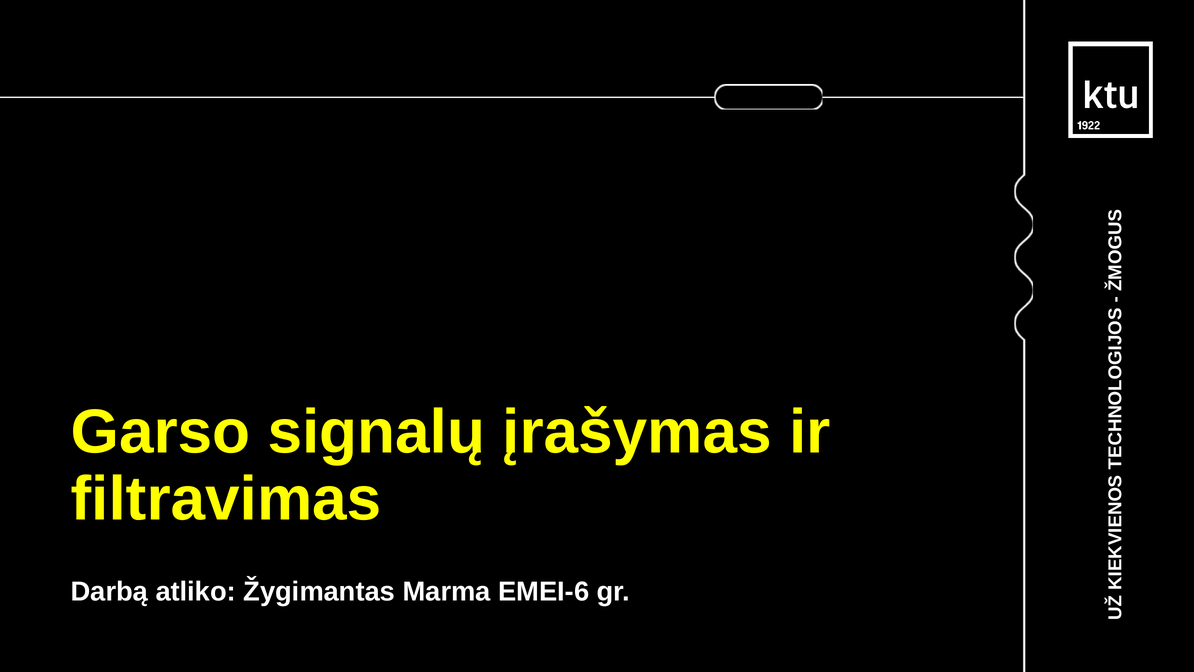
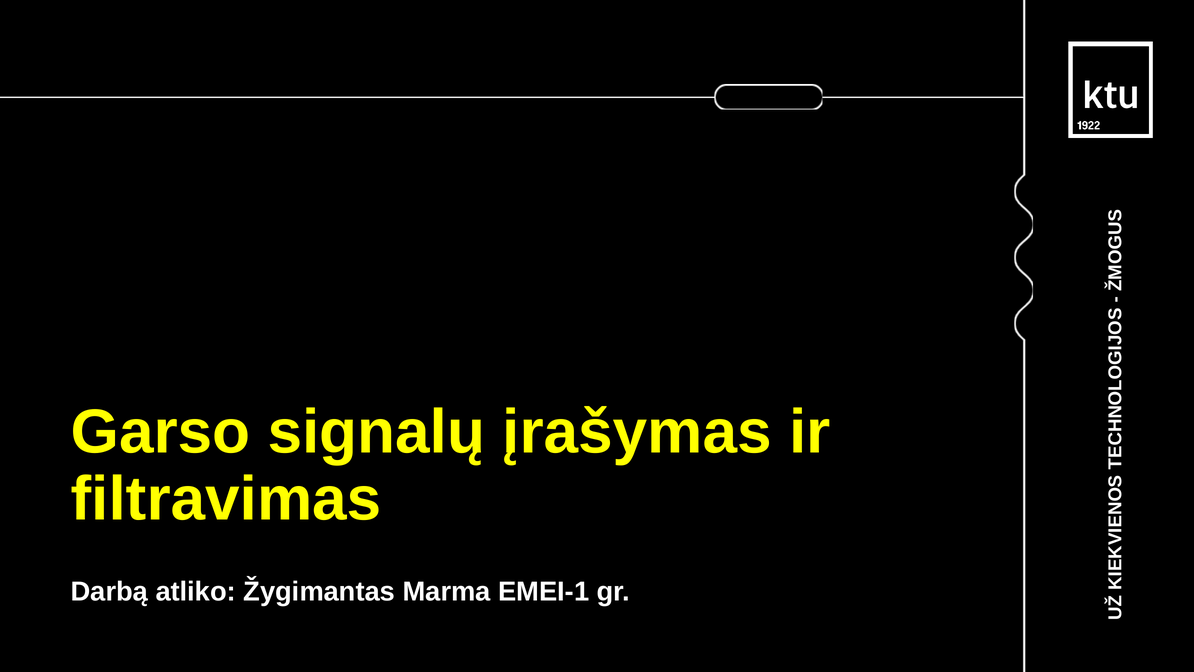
EMEI-6: EMEI-6 -> EMEI-1 (544, 591)
